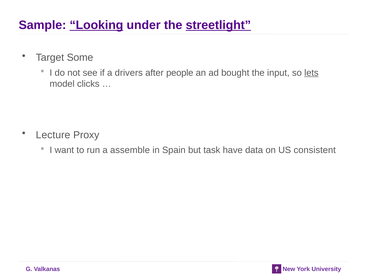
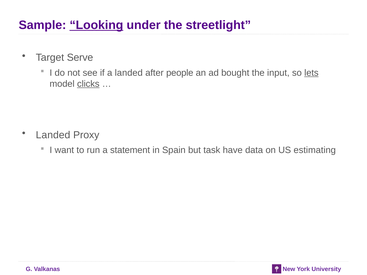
streetlight underline: present -> none (218, 25)
Some: Some -> Serve (80, 58)
a drivers: drivers -> landed (129, 73)
clicks underline: none -> present (88, 84)
Lecture: Lecture -> Landed (53, 135)
assemble: assemble -> statement (130, 150)
consistent: consistent -> estimating (315, 150)
